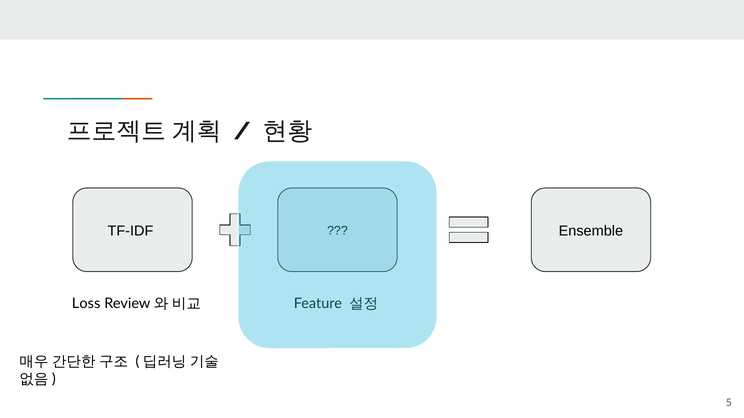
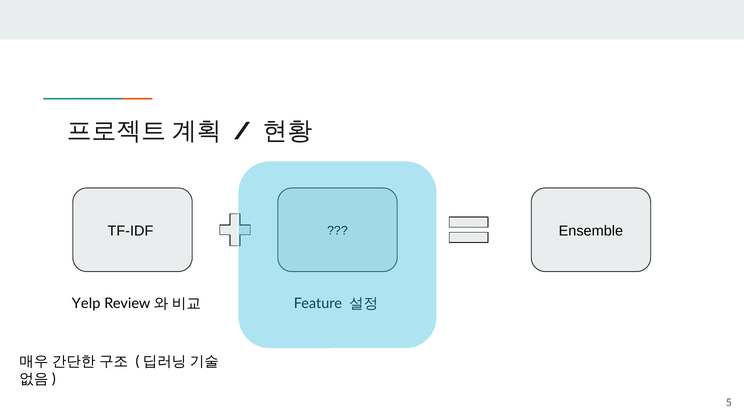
Loss: Loss -> Yelp (86, 304)
